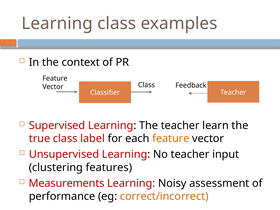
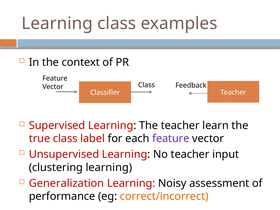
feature colour: orange -> purple (171, 139)
clustering features: features -> learning (109, 167)
Measurements: Measurements -> Generalization (67, 183)
